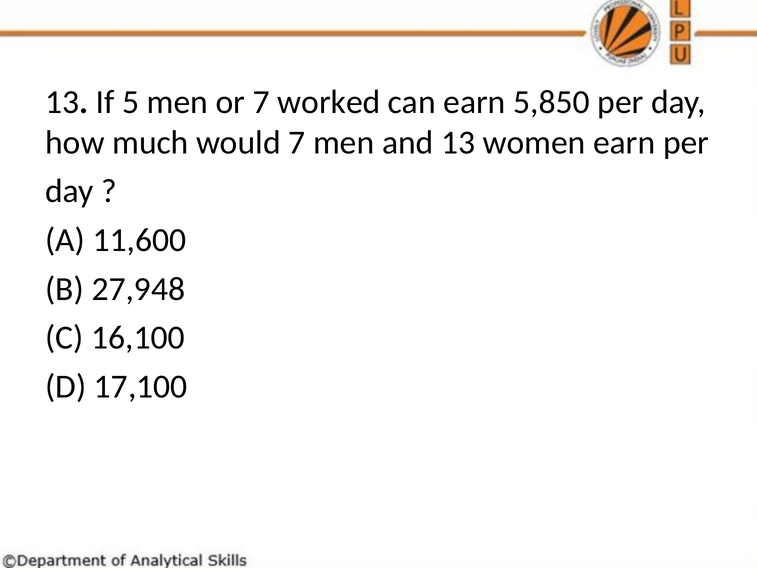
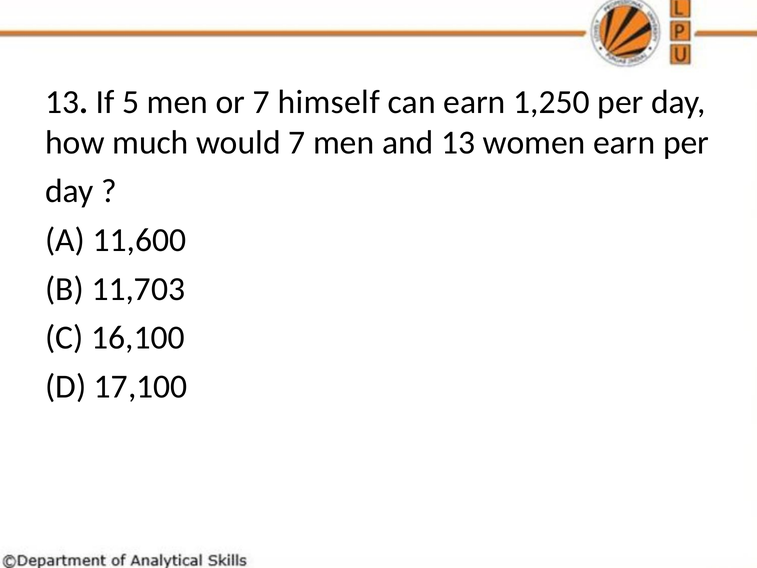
worked: worked -> himself (329, 102)
5,850: 5,850 -> 1,250 (552, 102)
27,948: 27,948 -> 11,703 (138, 289)
